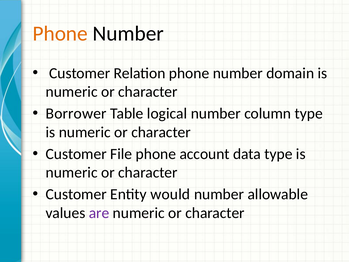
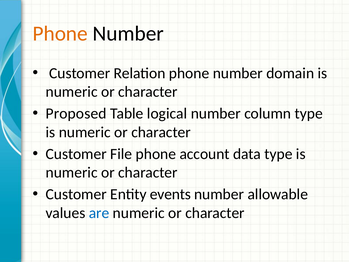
Borrower: Borrower -> Proposed (76, 113)
would: would -> events (170, 194)
are colour: purple -> blue (99, 213)
